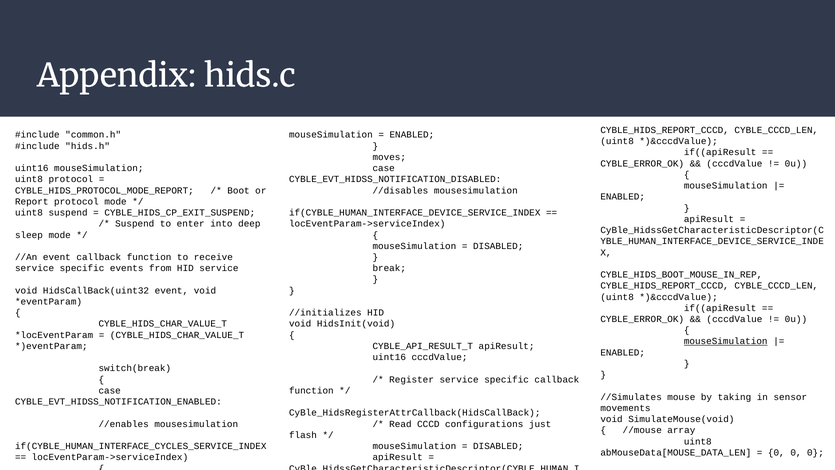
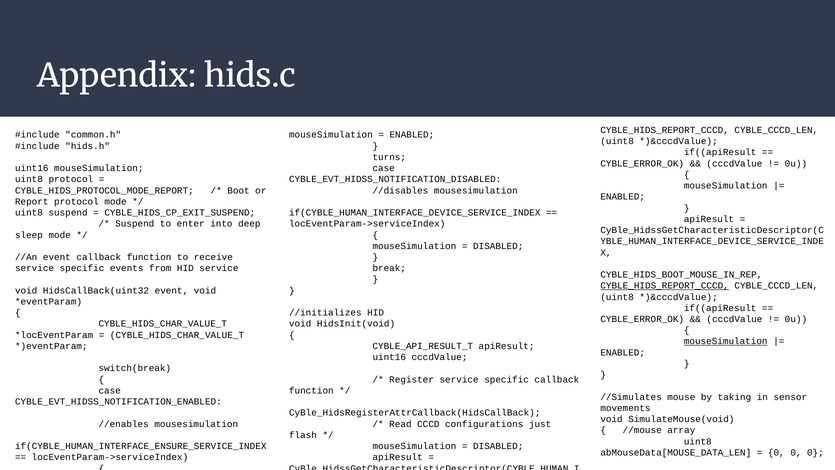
moves: moves -> turns (389, 157)
CYBLE_HIDS_REPORT_CCCD underline: none -> present (665, 286)
if(CYBLE_HUMAN_INTERFACE_CYCLES_SERVICE_INDEX: if(CYBLE_HUMAN_INTERFACE_CYCLES_SERVICE_INDEX -> if(CYBLE_HUMAN_INTERFACE_ENSURE_SERVICE_INDEX (141, 446)
